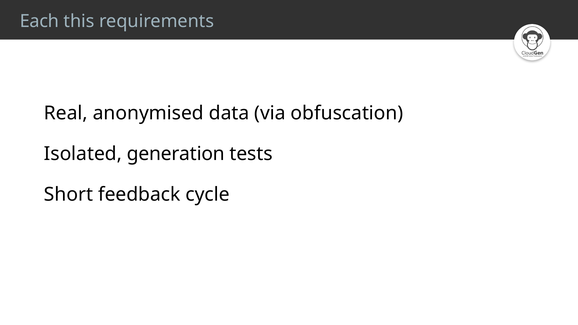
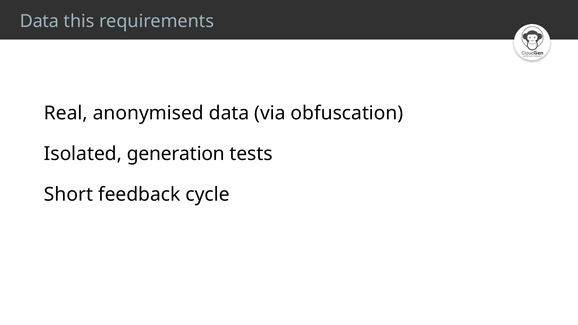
Each: Each -> Data (39, 21)
